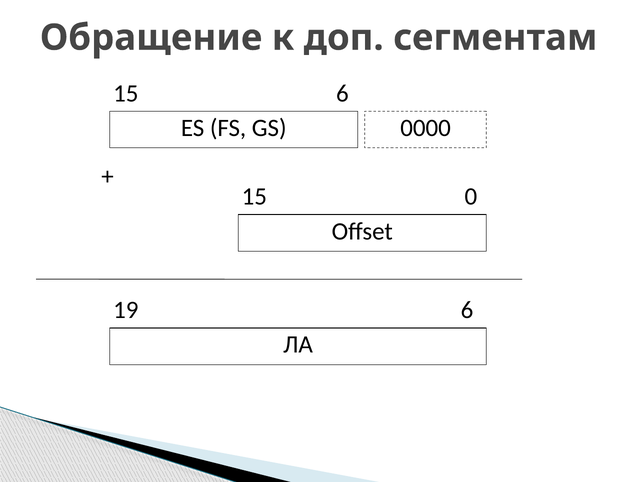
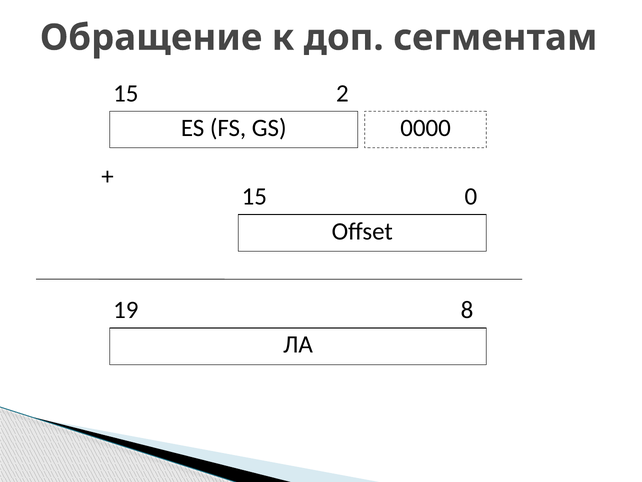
15 6: 6 -> 2 (342, 93)
19 6: 6 -> 8 (467, 310)
